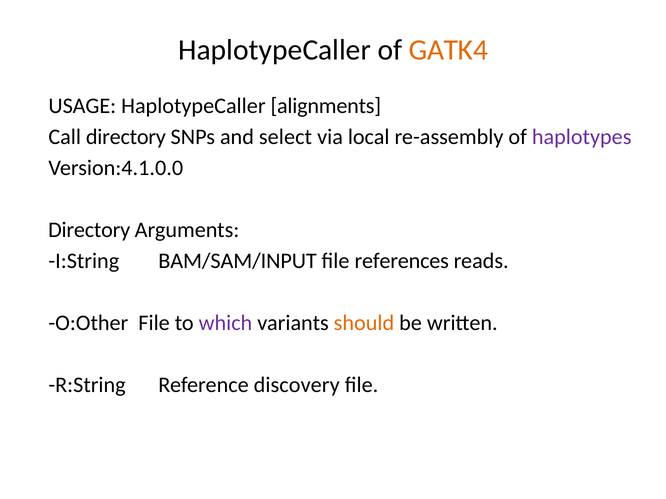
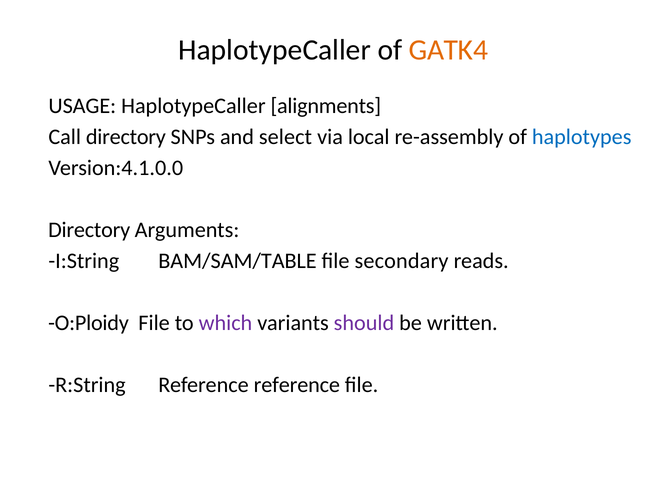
haplotypes colour: purple -> blue (582, 137)
BAM/SAM/INPUT: BAM/SAM/INPUT -> BAM/SAM/TABLE (238, 261)
references: references -> secondary (402, 261)
O:Other: O:Other -> O:Ploidy (88, 323)
should colour: orange -> purple (364, 323)
Reference discovery: discovery -> reference (297, 386)
